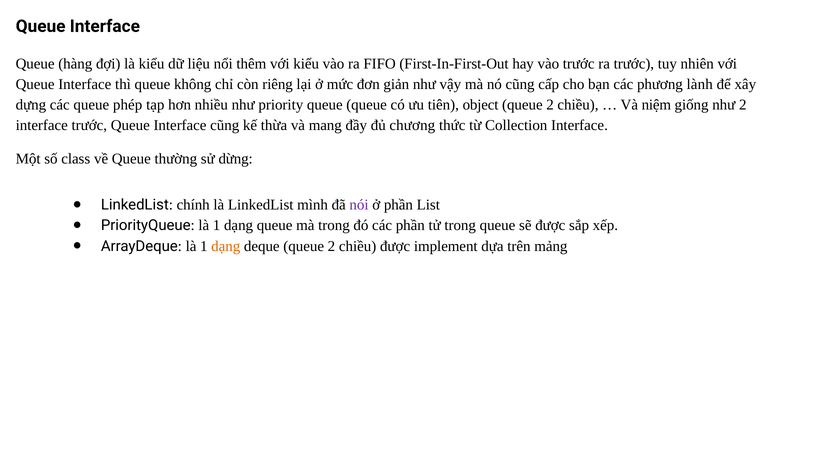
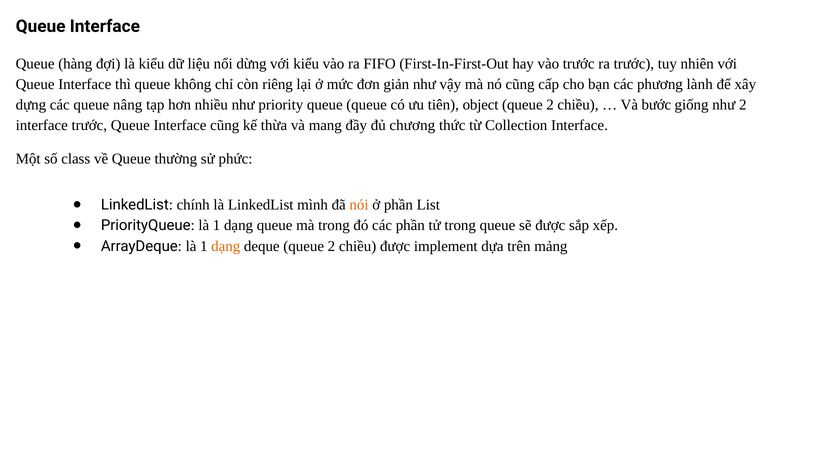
thêm: thêm -> dừng (251, 64)
phép: phép -> nâng (128, 105)
niệm: niệm -> bước (656, 105)
dừng: dừng -> phức (236, 159)
nói colour: purple -> orange (359, 205)
